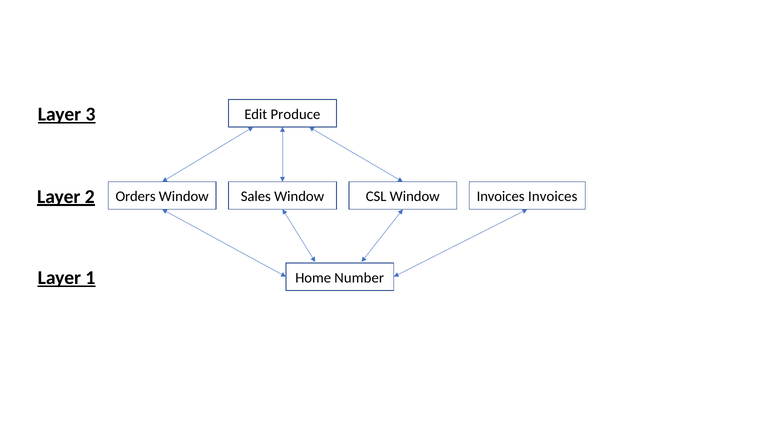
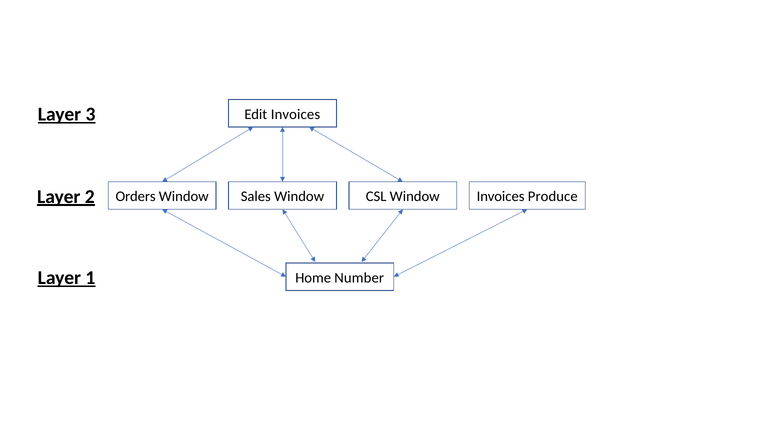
Edit Produce: Produce -> Invoices (295, 114)
Invoices Invoices: Invoices -> Produce (553, 197)
